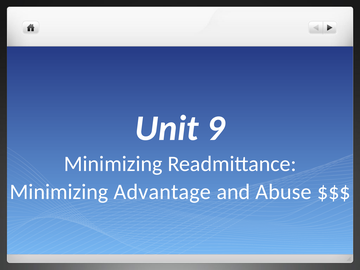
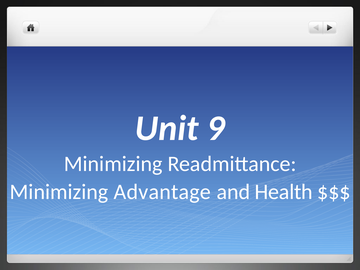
Abuse: Abuse -> Health (284, 192)
